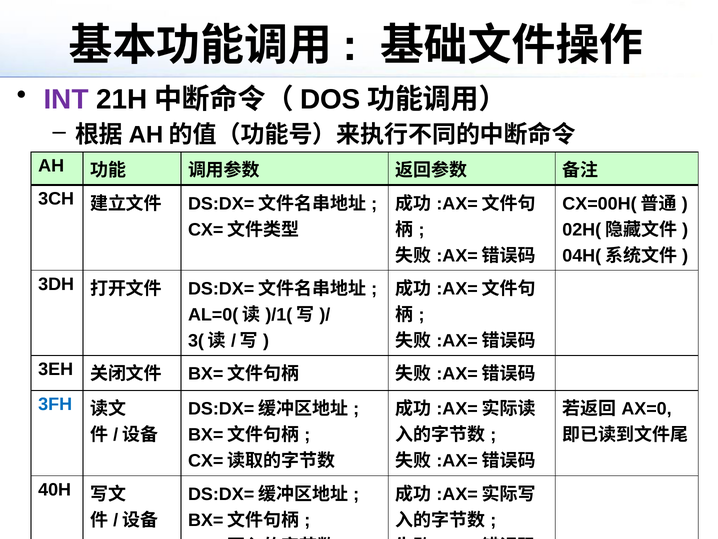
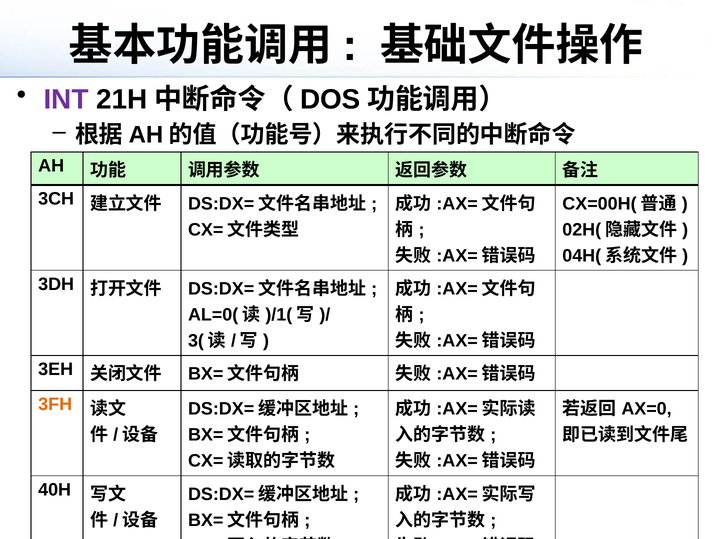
3FH colour: blue -> orange (55, 404)
